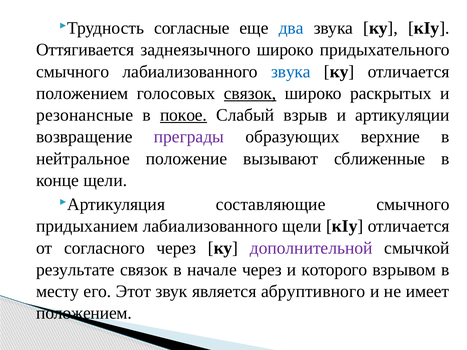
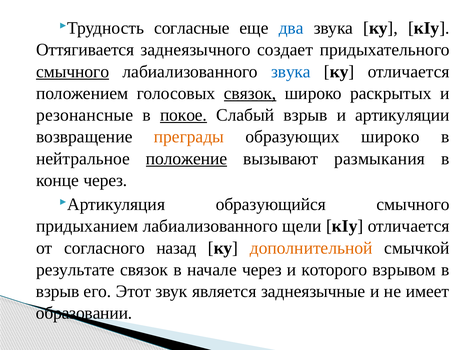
заднеязычного широко: широко -> создает (285, 50)
смычного underline: none -> present (73, 72)
преграды colour: purple -> orange (189, 137)
образующих верхние: верхние -> широко (390, 137)
положение underline: none -> present (187, 159)
сближенные: сближенные -> размыкания (380, 159)
конце щели: щели -> через (105, 180)
составляющие: составляющие -> образующийся (271, 205)
согласного через: через -> назад (176, 248)
дополнительной colour: purple -> orange (311, 248)
месту: месту -> взрыв (58, 292)
абруптивного: абруптивного -> заднеязычные (313, 292)
положением: положением -> образовании (84, 313)
